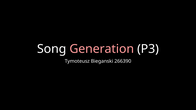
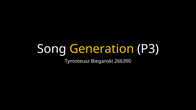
Generation colour: pink -> yellow (102, 49)
